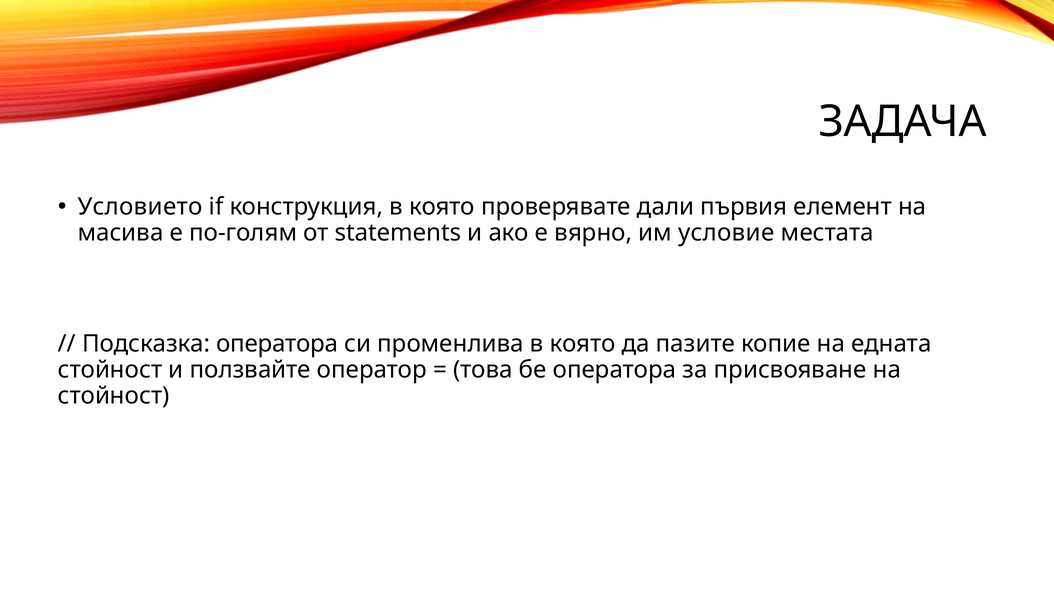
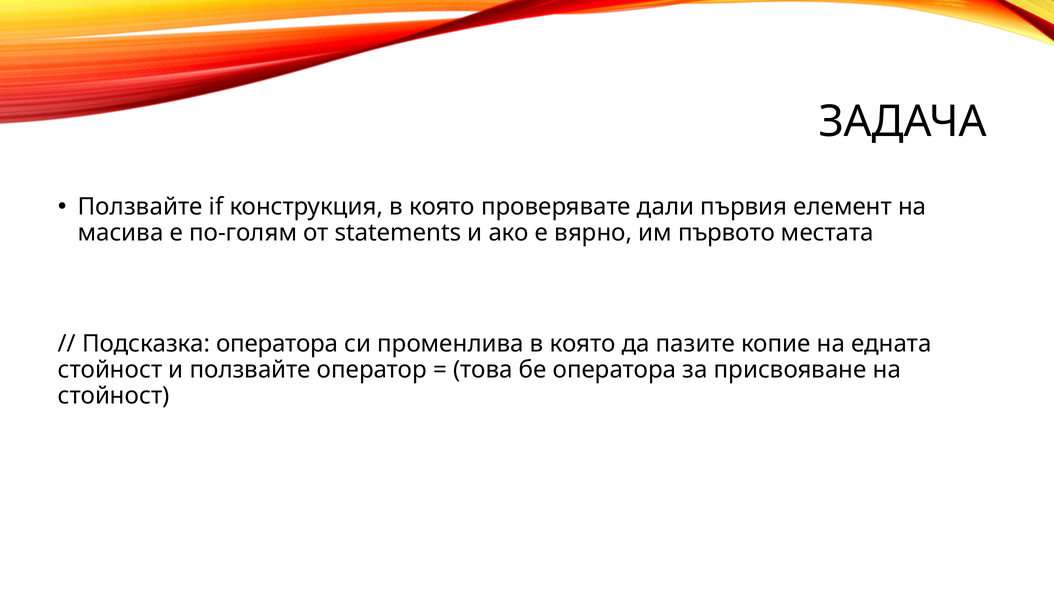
Условието: Условието -> Ползвайте (140, 207)
условие: условие -> първото (727, 233)
